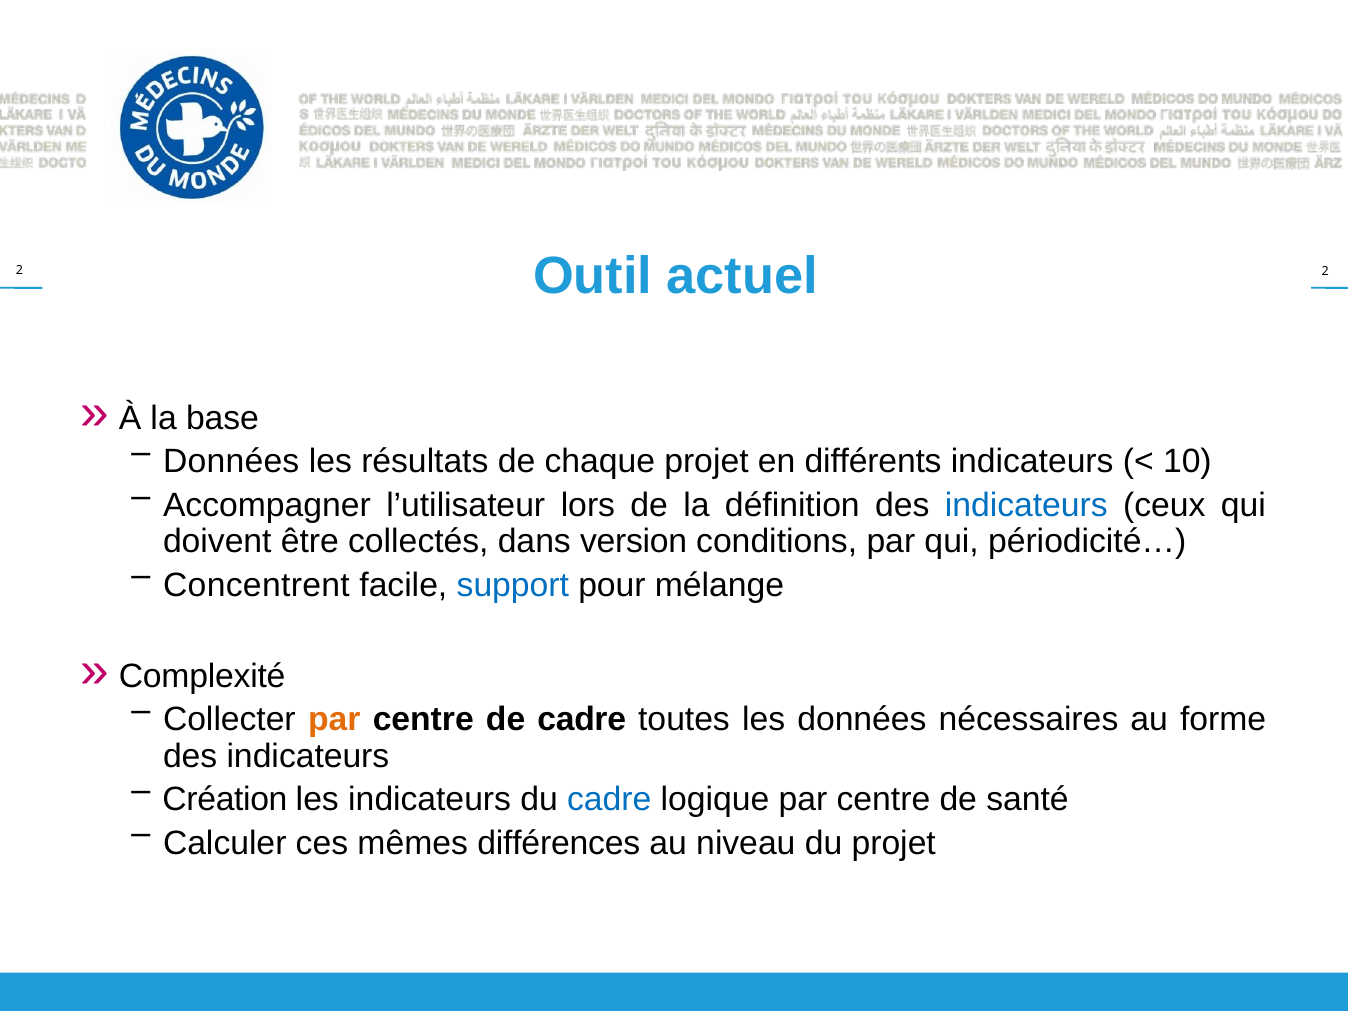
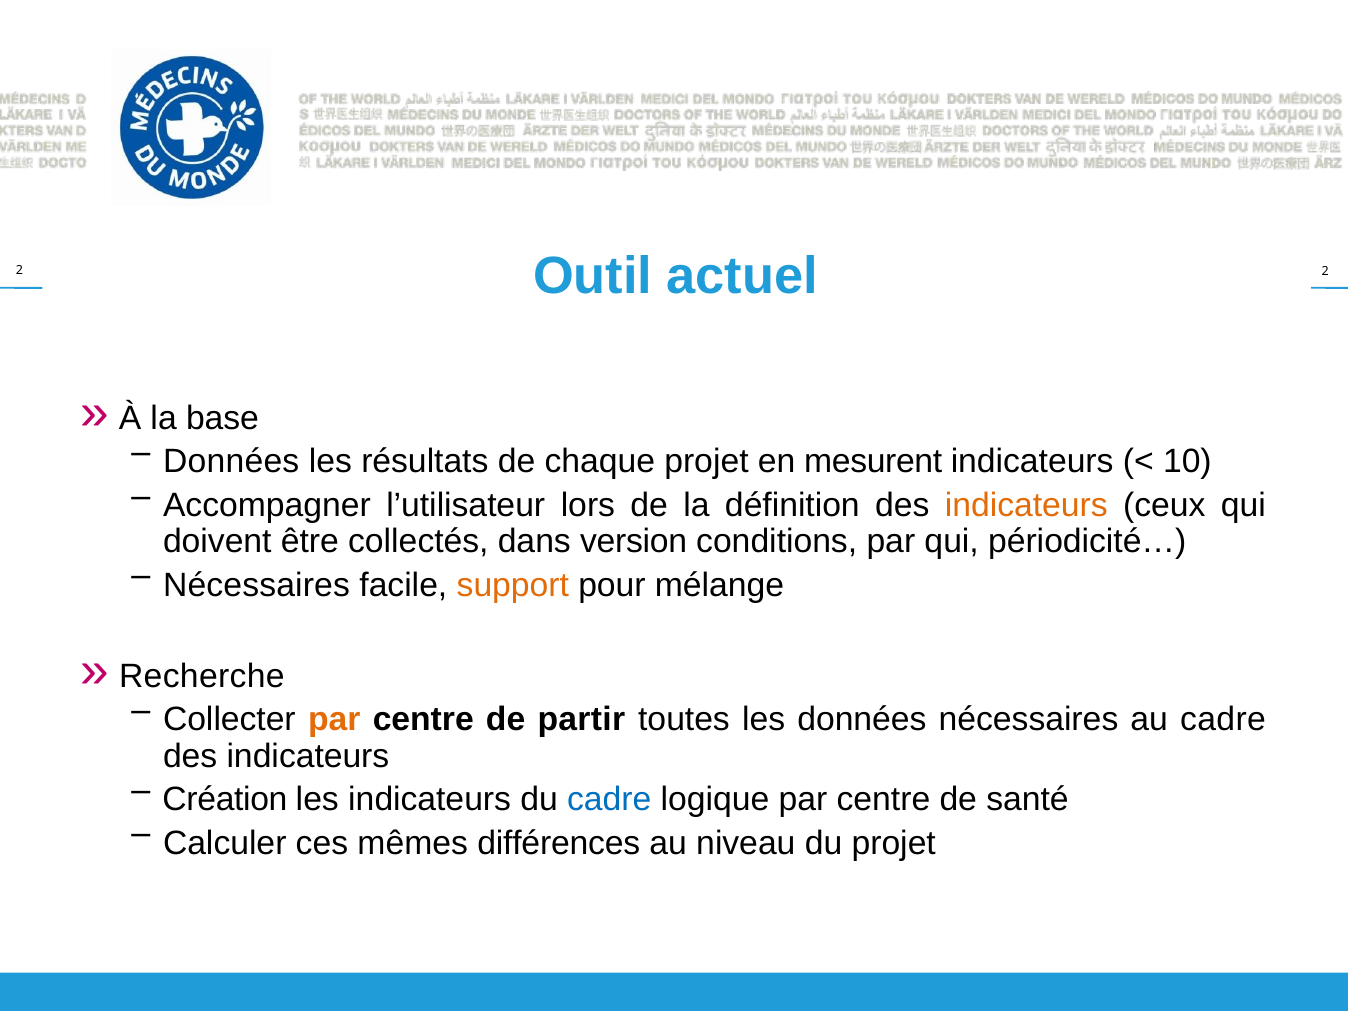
différents: différents -> mesurent (873, 462)
indicateurs colour: blue -> orange (1026, 505)
Concentrent: Concentrent -> Nécessaires (256, 585)
support colour: blue -> orange (513, 585)
Complexité: Complexité -> Recherche (202, 676)
de cadre: cadre -> partir (581, 720)
au forme: forme -> cadre (1223, 720)
